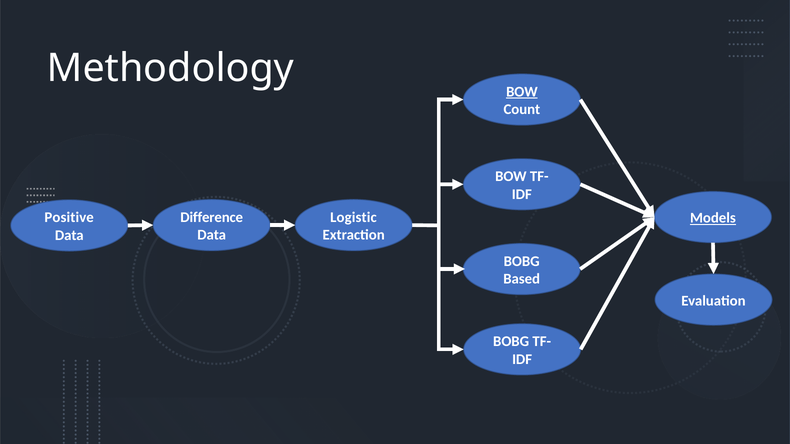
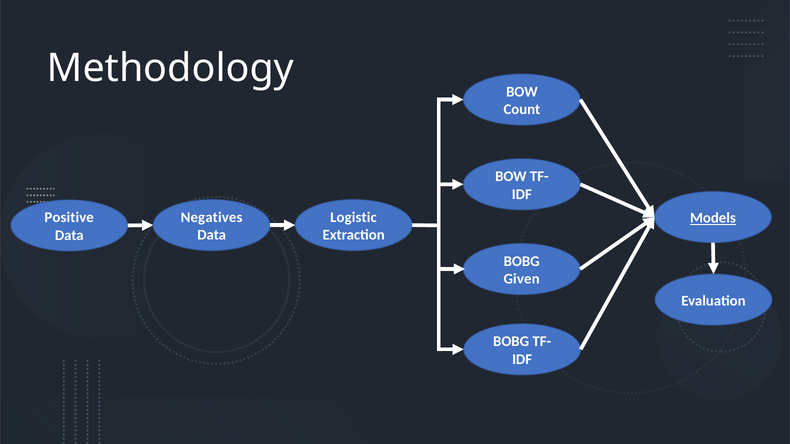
BOW underline: present -> none (522, 92)
Difference: Difference -> Negatives (212, 217)
Based: Based -> Given (522, 279)
